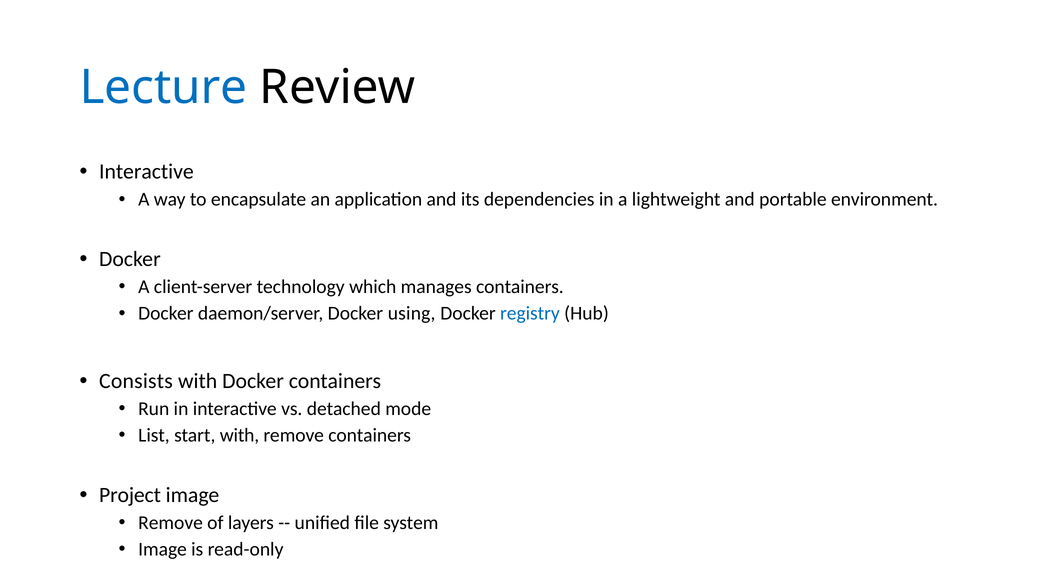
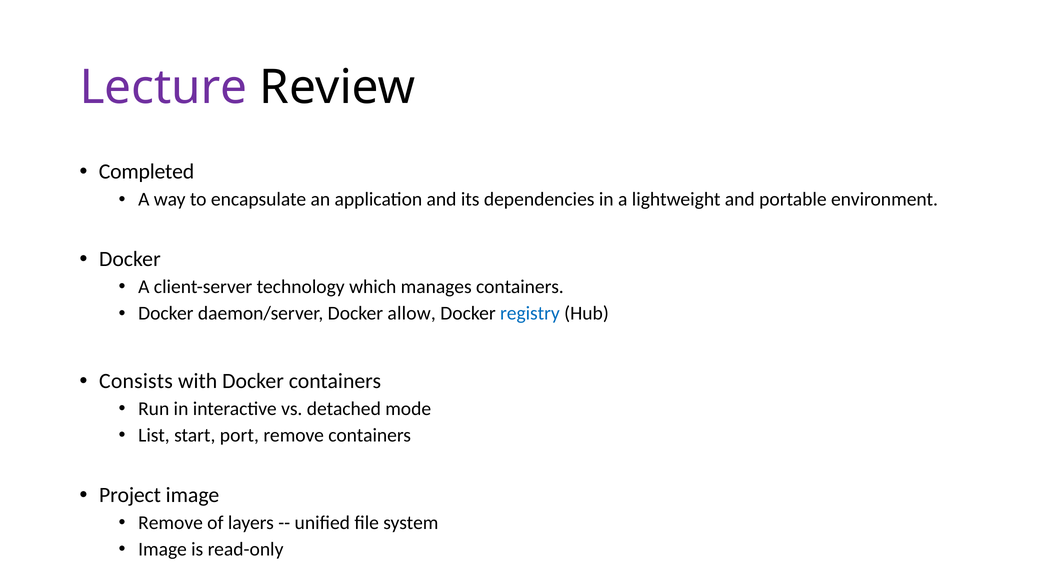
Lecture colour: blue -> purple (163, 88)
Interactive: Interactive -> Completed (146, 172)
using: using -> allow (412, 313)
start with: with -> port (239, 435)
